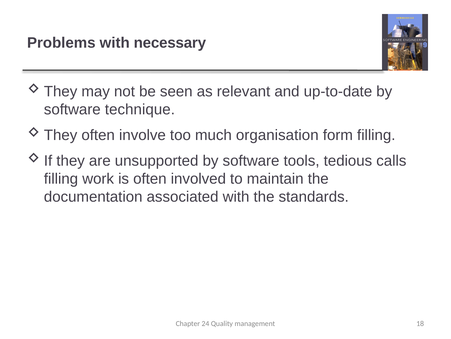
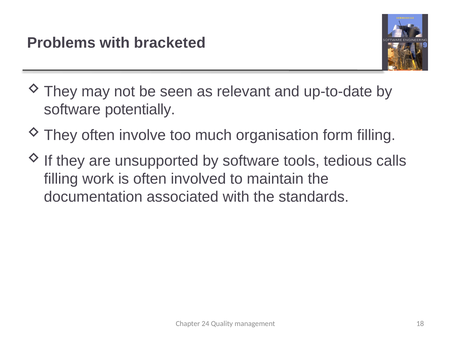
necessary: necessary -> bracketed (170, 43)
technique: technique -> potentially (140, 109)
